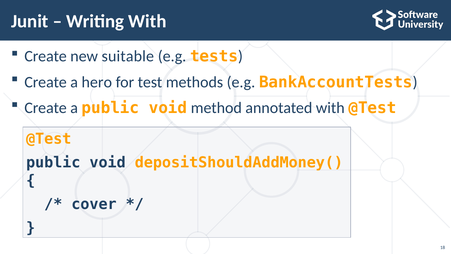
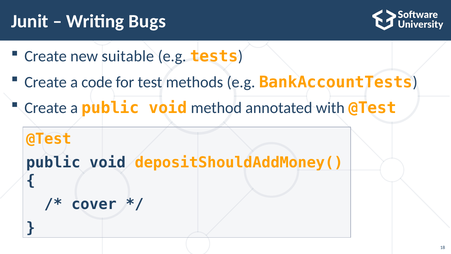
Writing With: With -> Bugs (147, 21)
hero: hero -> code (97, 82)
